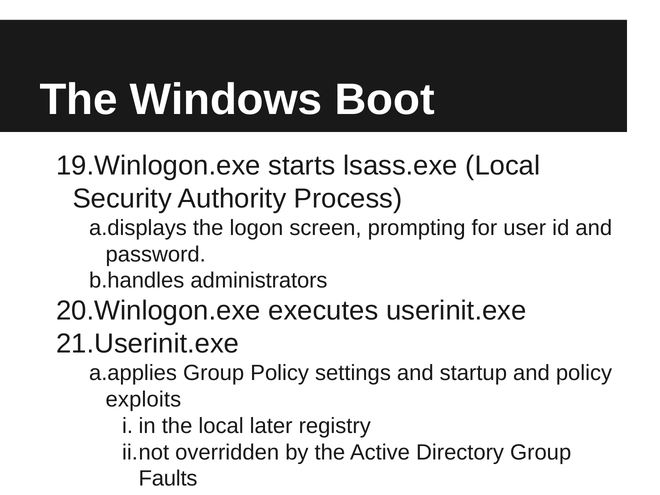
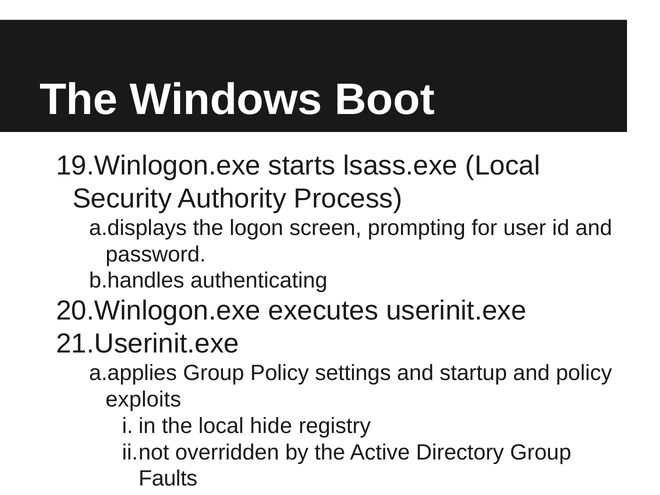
administrators: administrators -> authenticating (259, 281)
later: later -> hide (271, 426)
